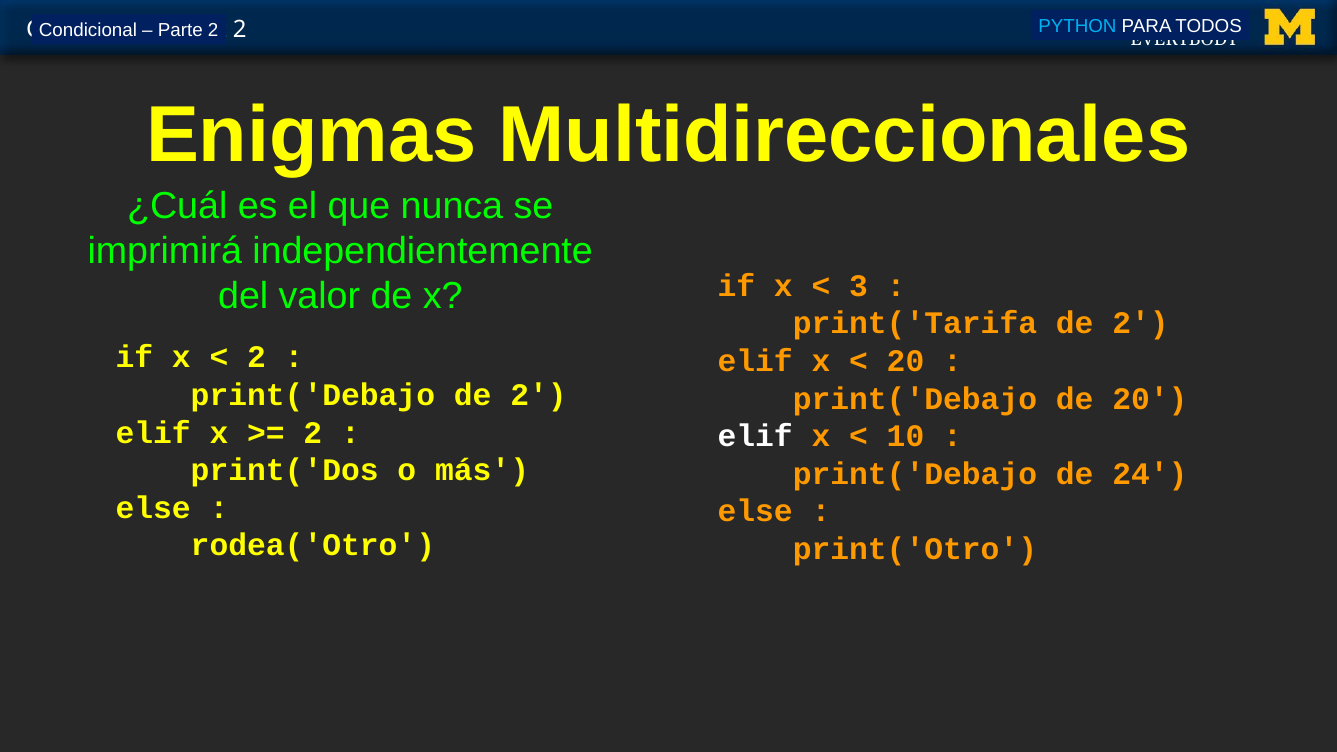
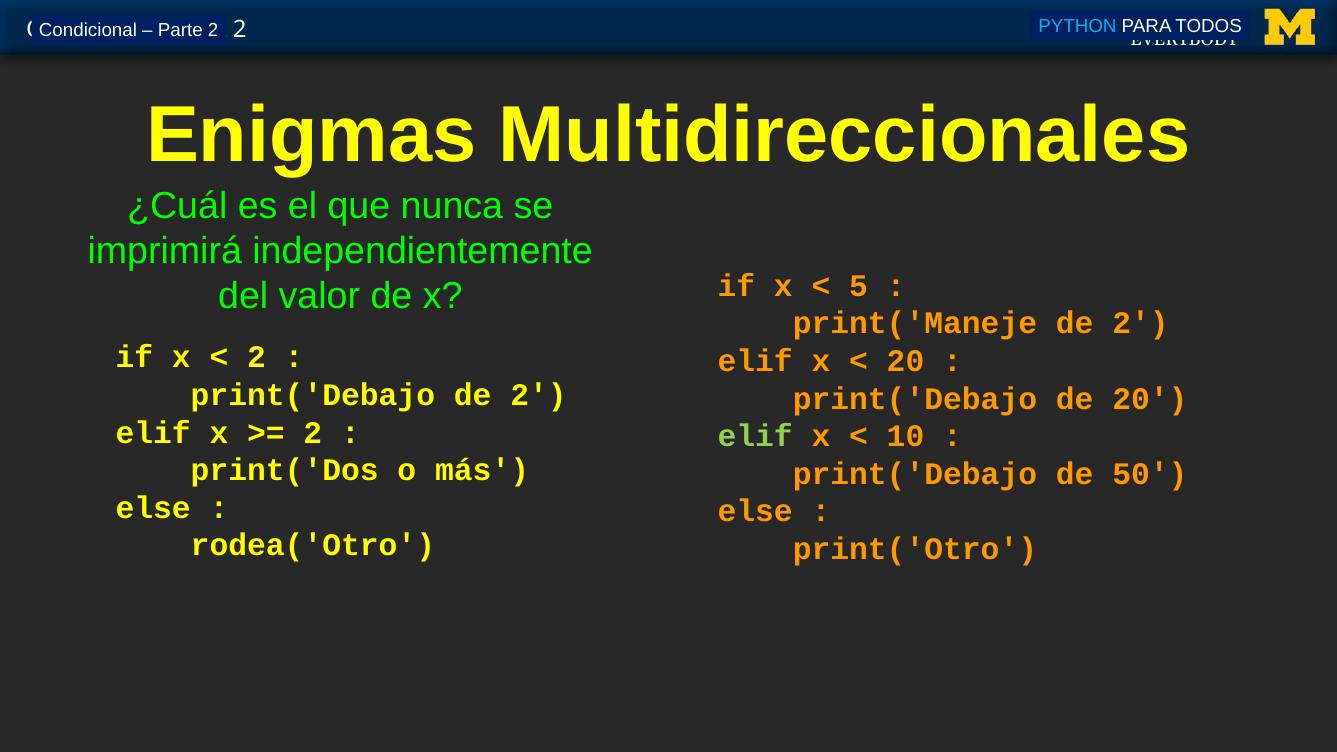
3: 3 -> 5 (859, 286)
print('Tarifa: print('Tarifa -> print('Maneje (915, 324)
elif colour: white -> light green (755, 436)
24: 24 -> 50 (1150, 474)
